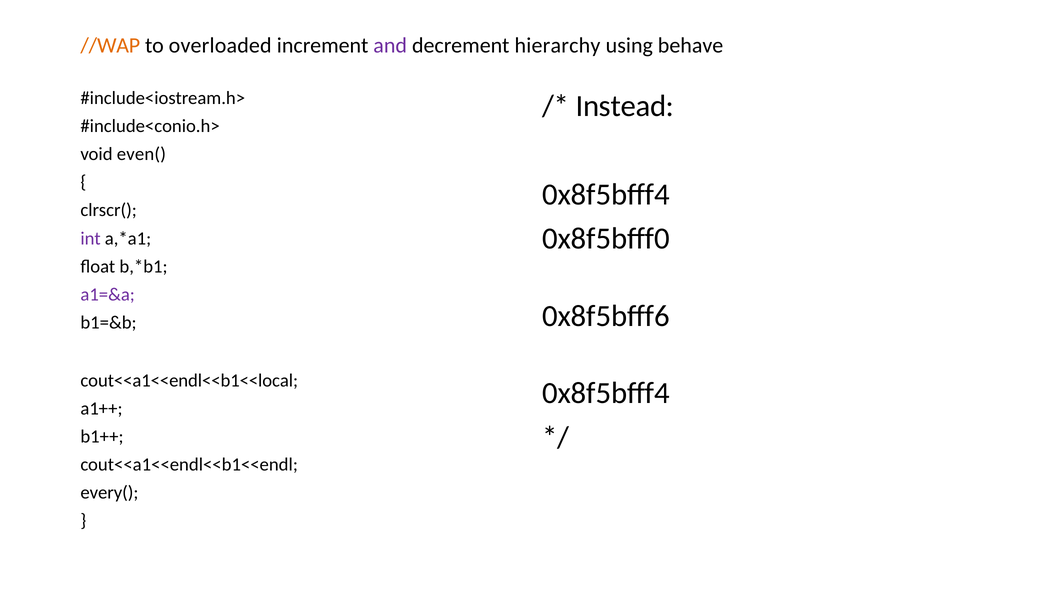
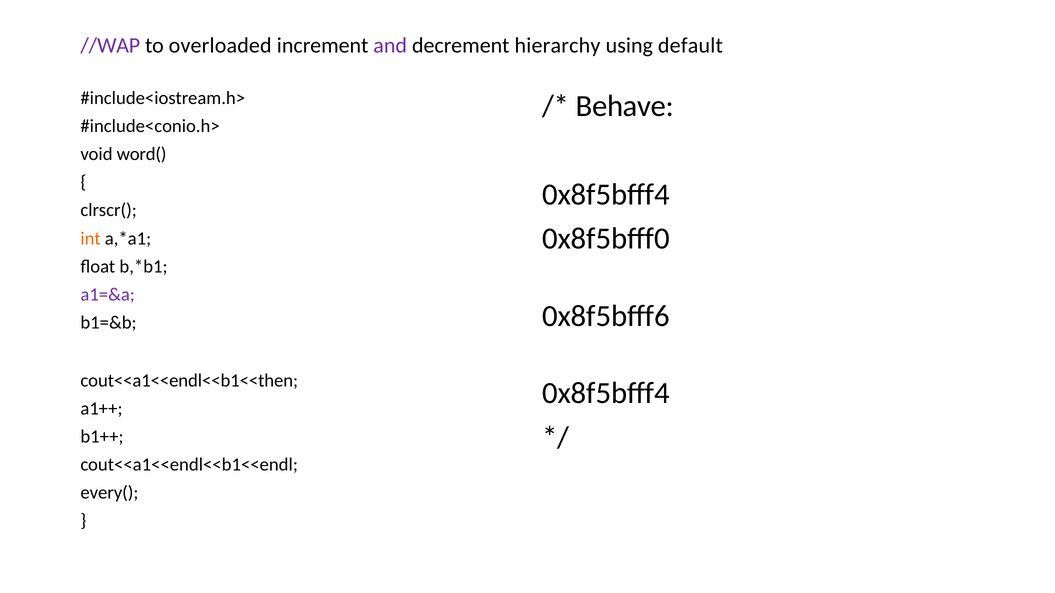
//WAP colour: orange -> purple (110, 45)
behave: behave -> default (690, 45)
Instead: Instead -> Behave (625, 106)
even(: even( -> word( (142, 154)
int colour: purple -> orange (91, 239)
cout<<a1<<endl<<b1<<local: cout<<a1<<endl<<b1<<local -> cout<<a1<<endl<<b1<<then (189, 381)
